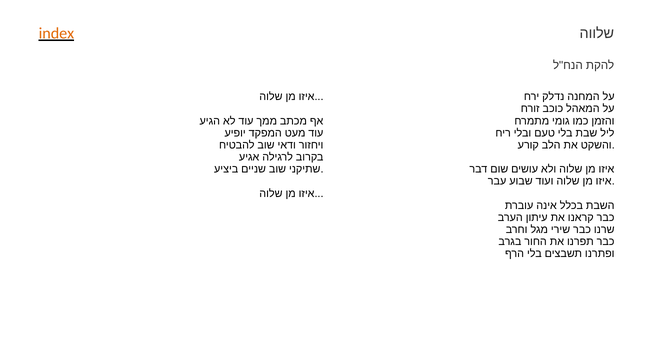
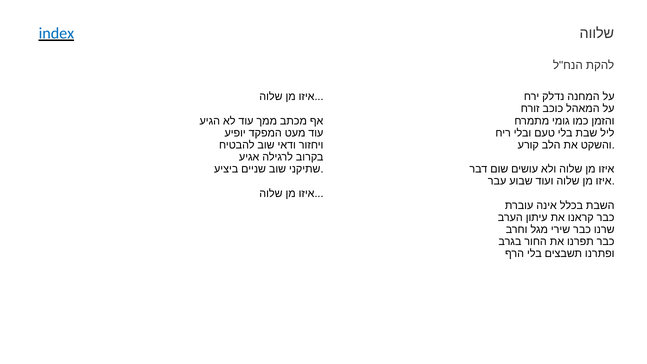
index colour: orange -> blue (56, 33)
